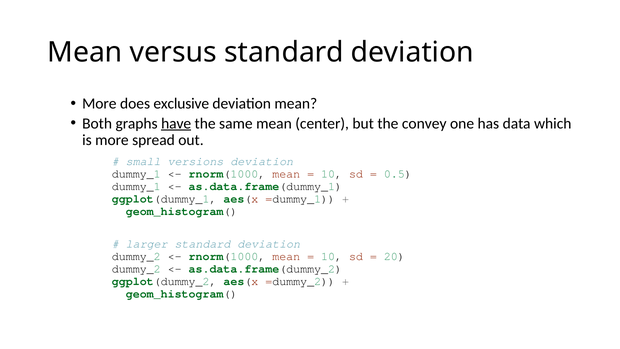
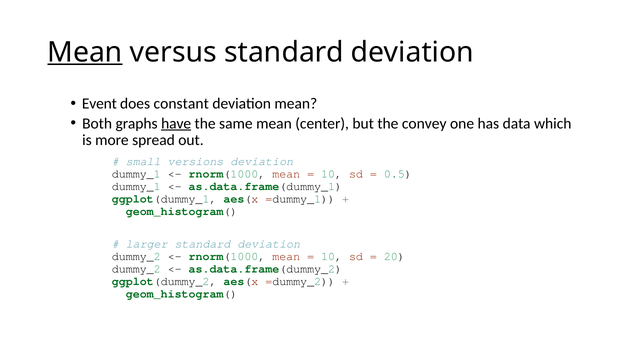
Mean underline: none -> present (85, 52)
More: More -> Event (99, 103)
exclusive: exclusive -> constant (181, 103)
